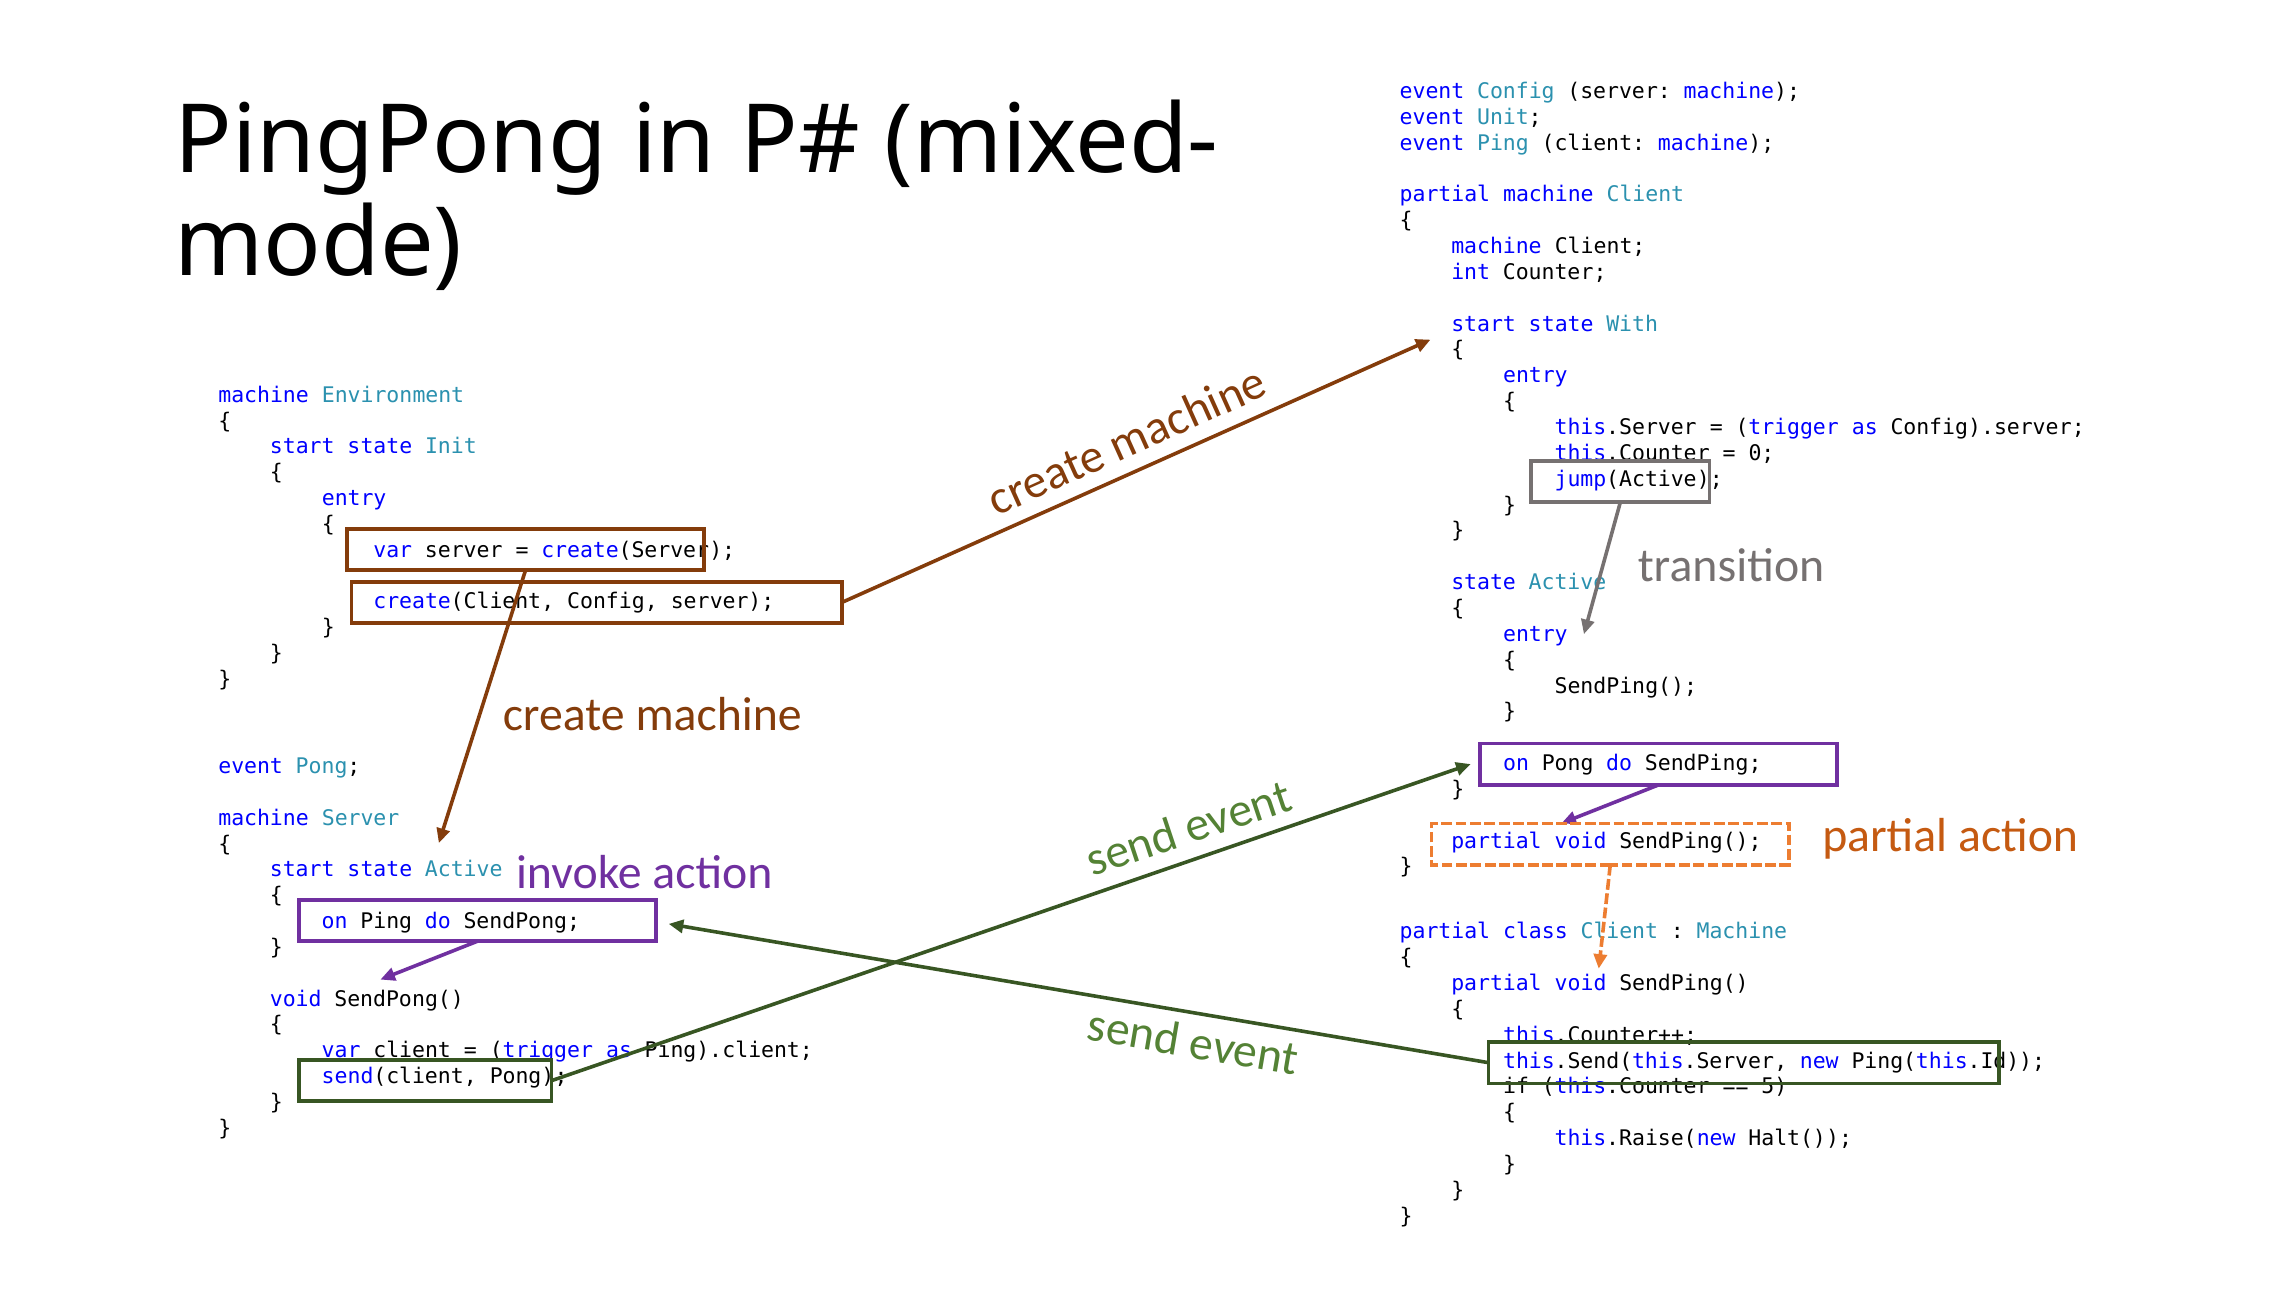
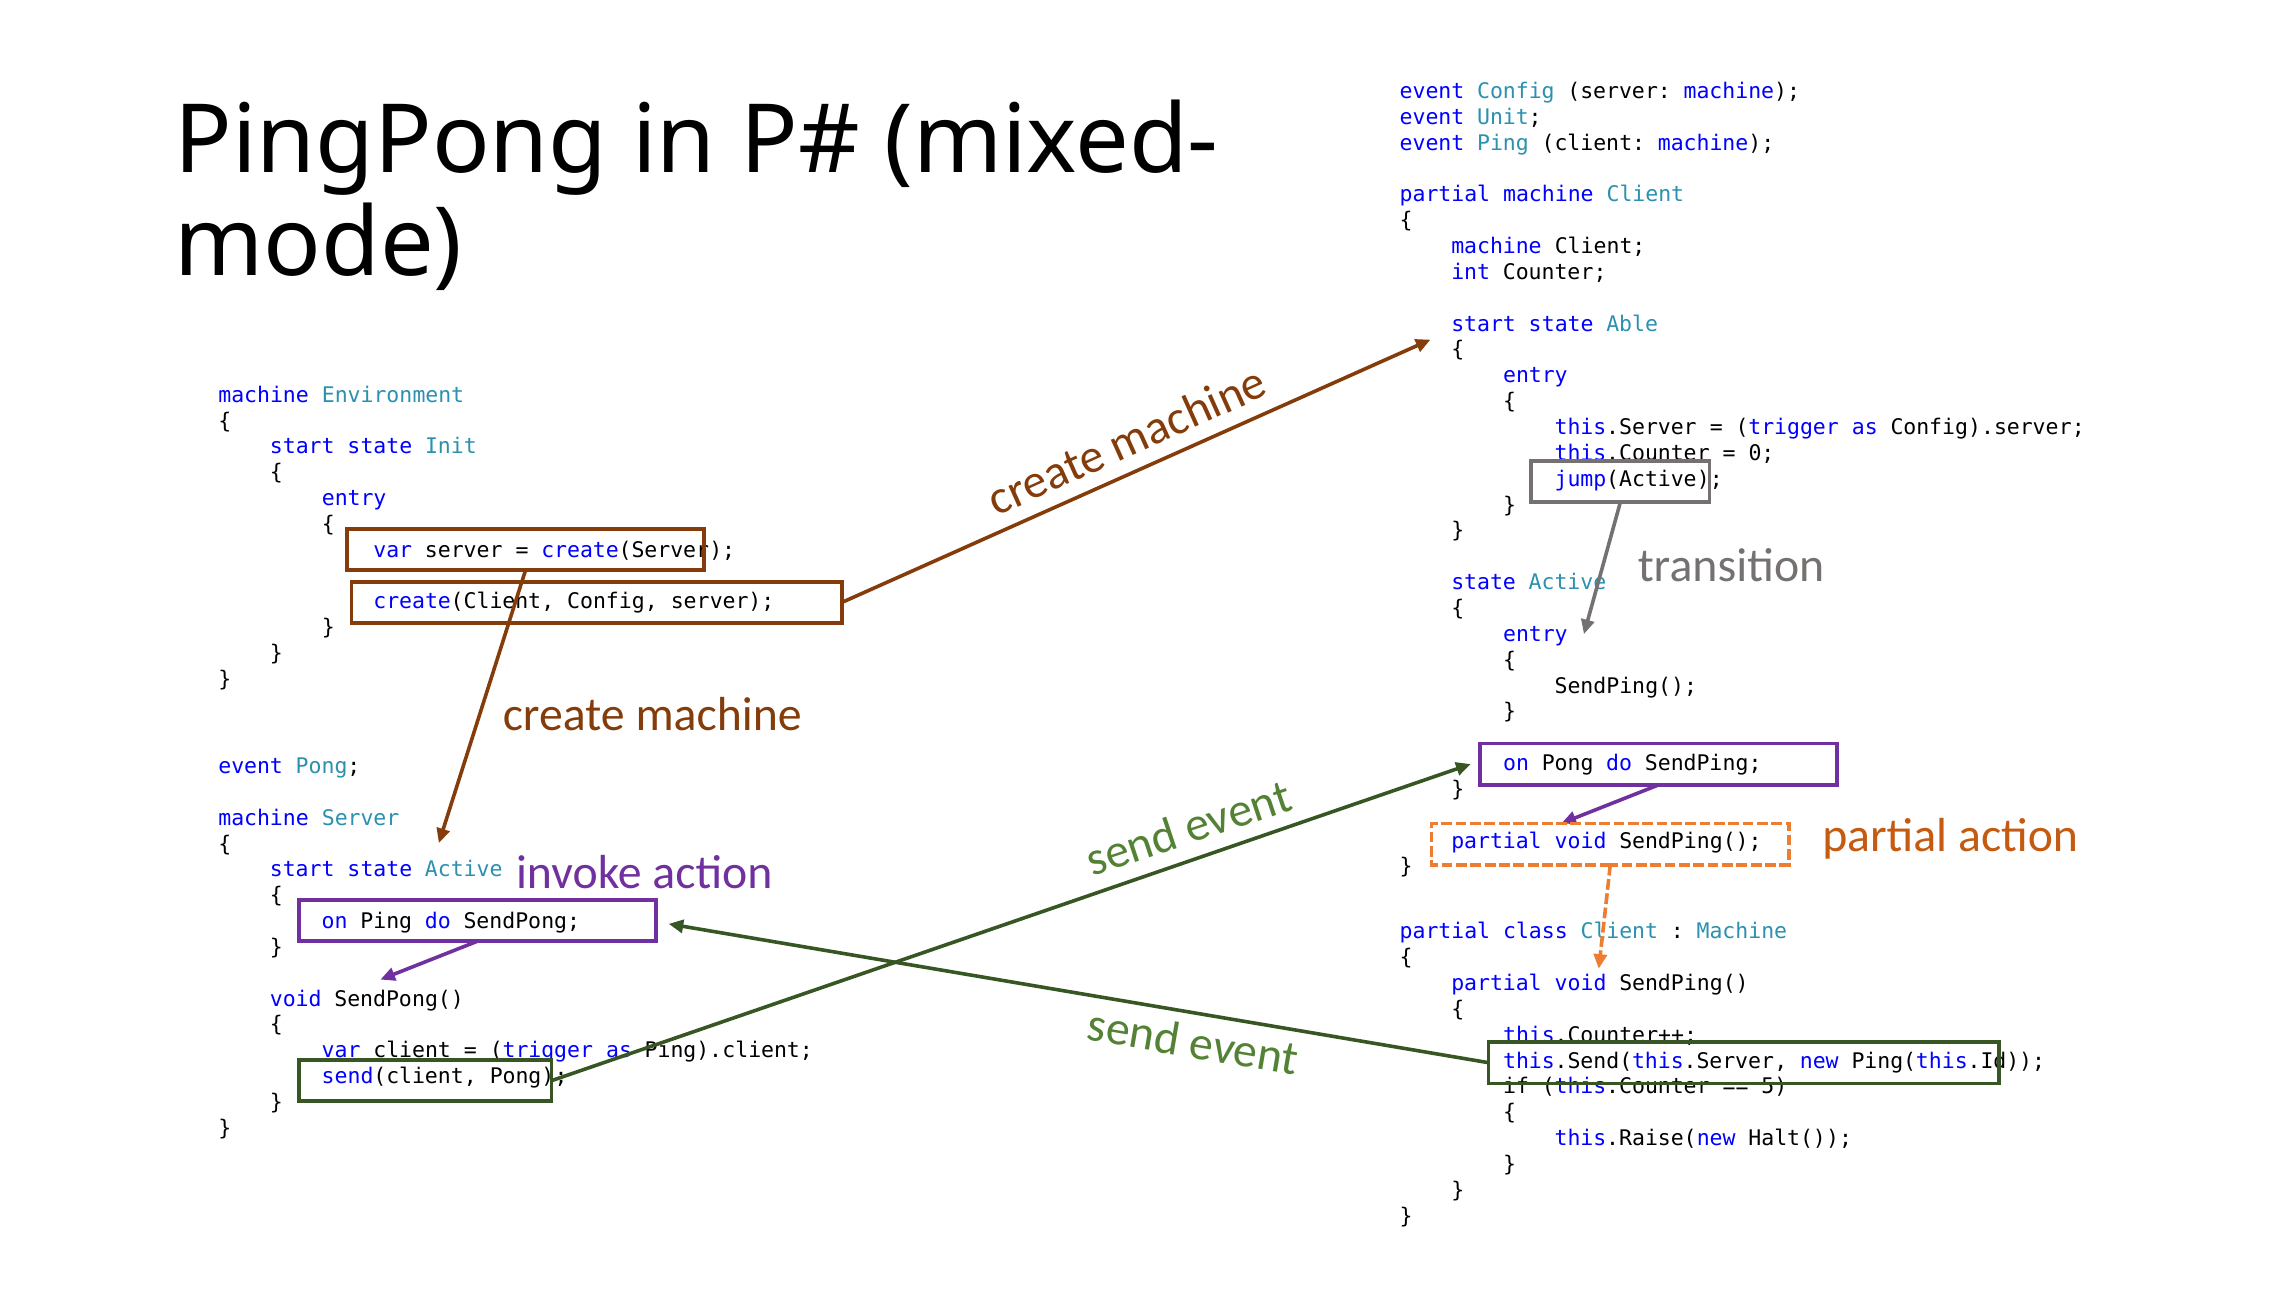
With: With -> Able (1632, 324)
